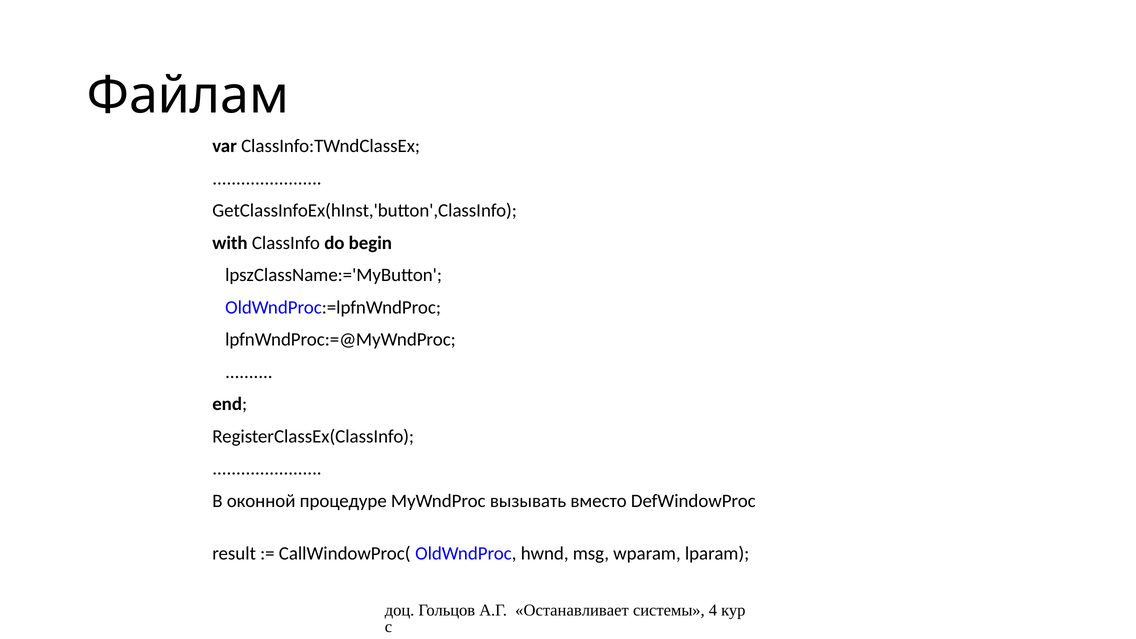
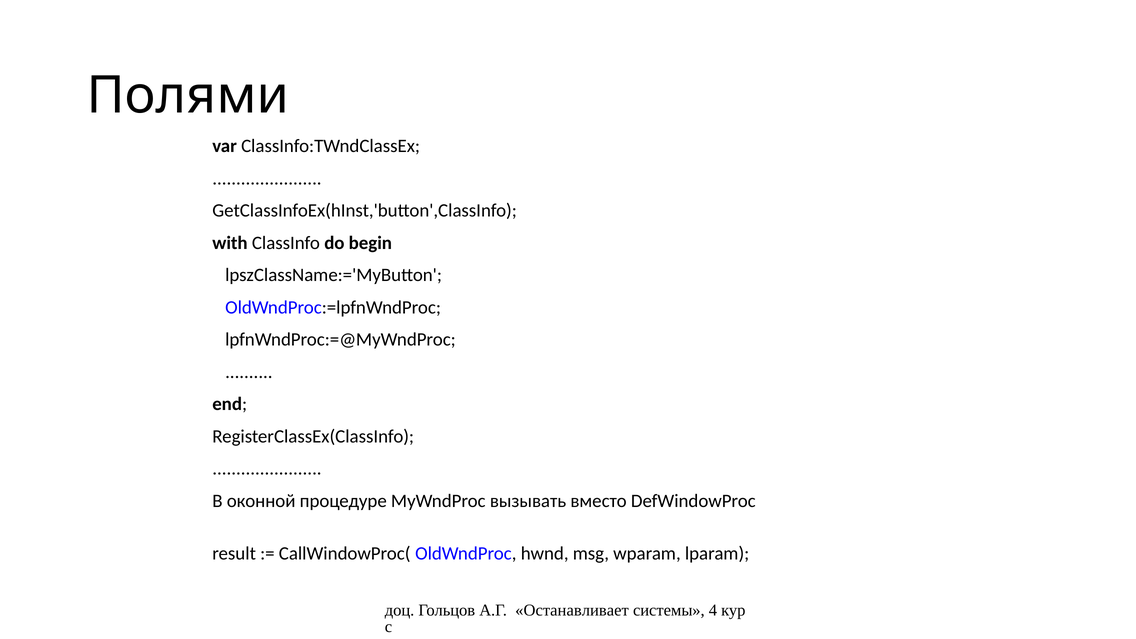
Файлам: Файлам -> Полями (188, 95)
